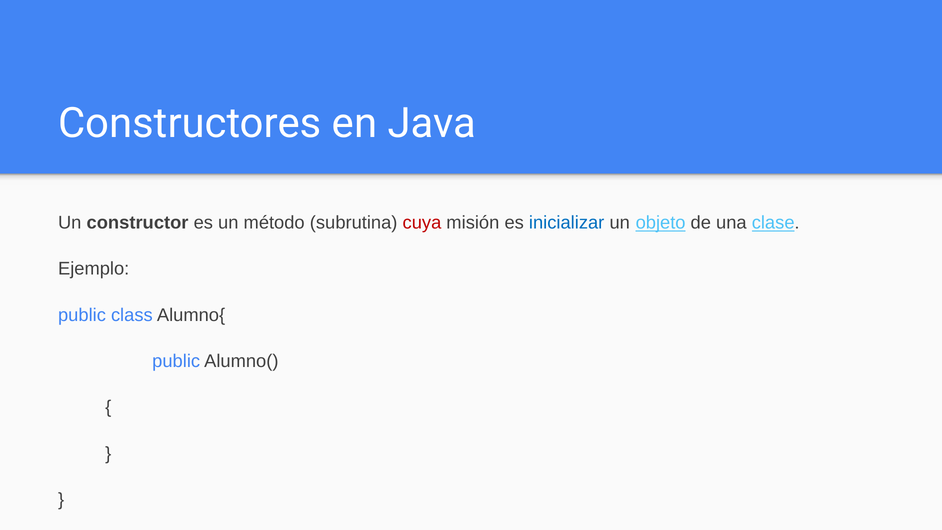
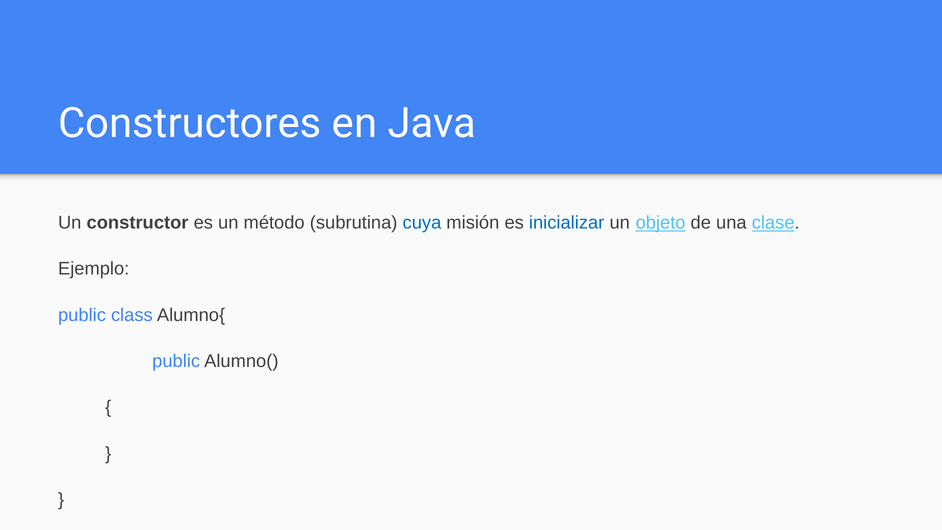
cuya colour: red -> blue (422, 223)
